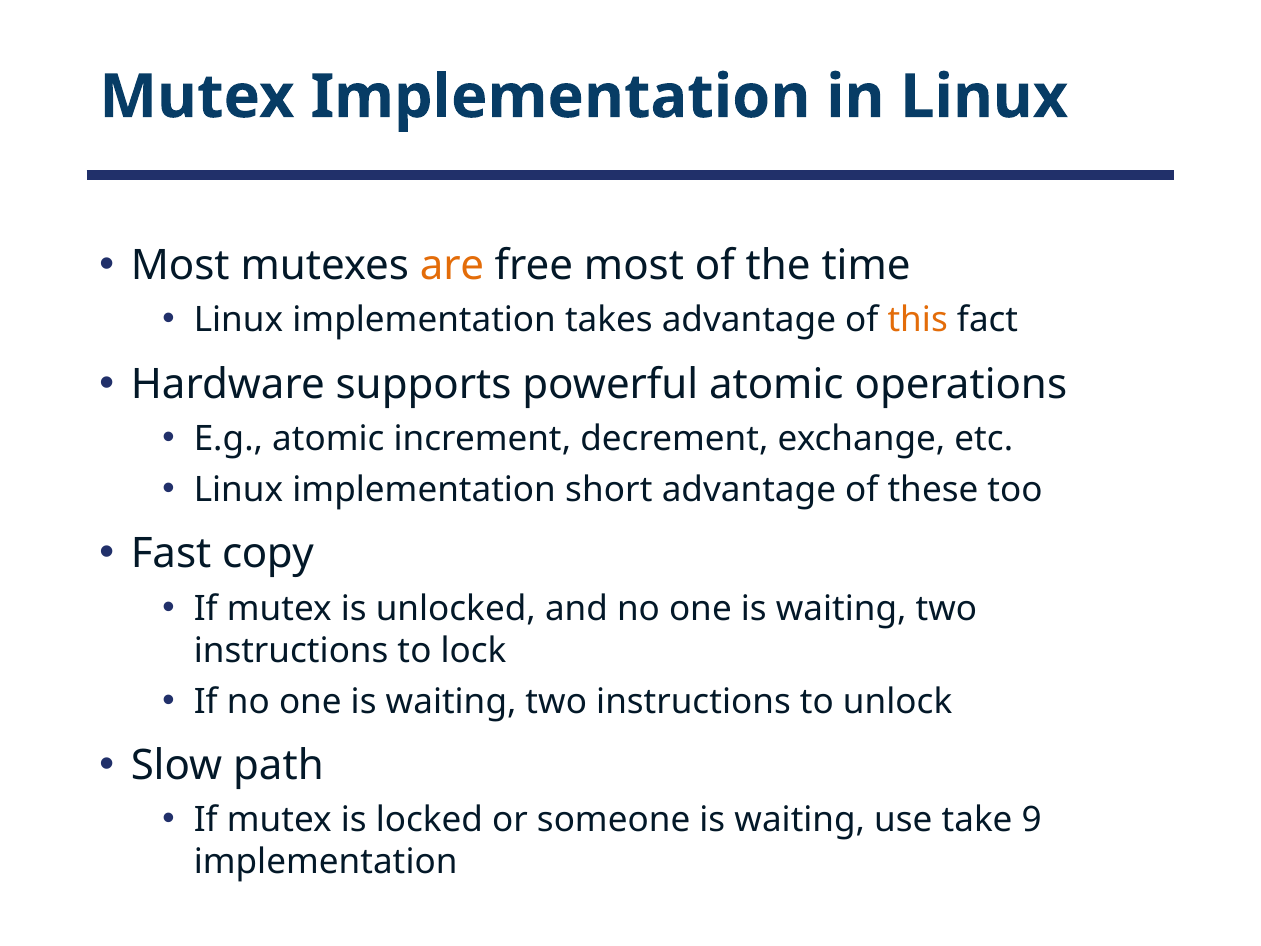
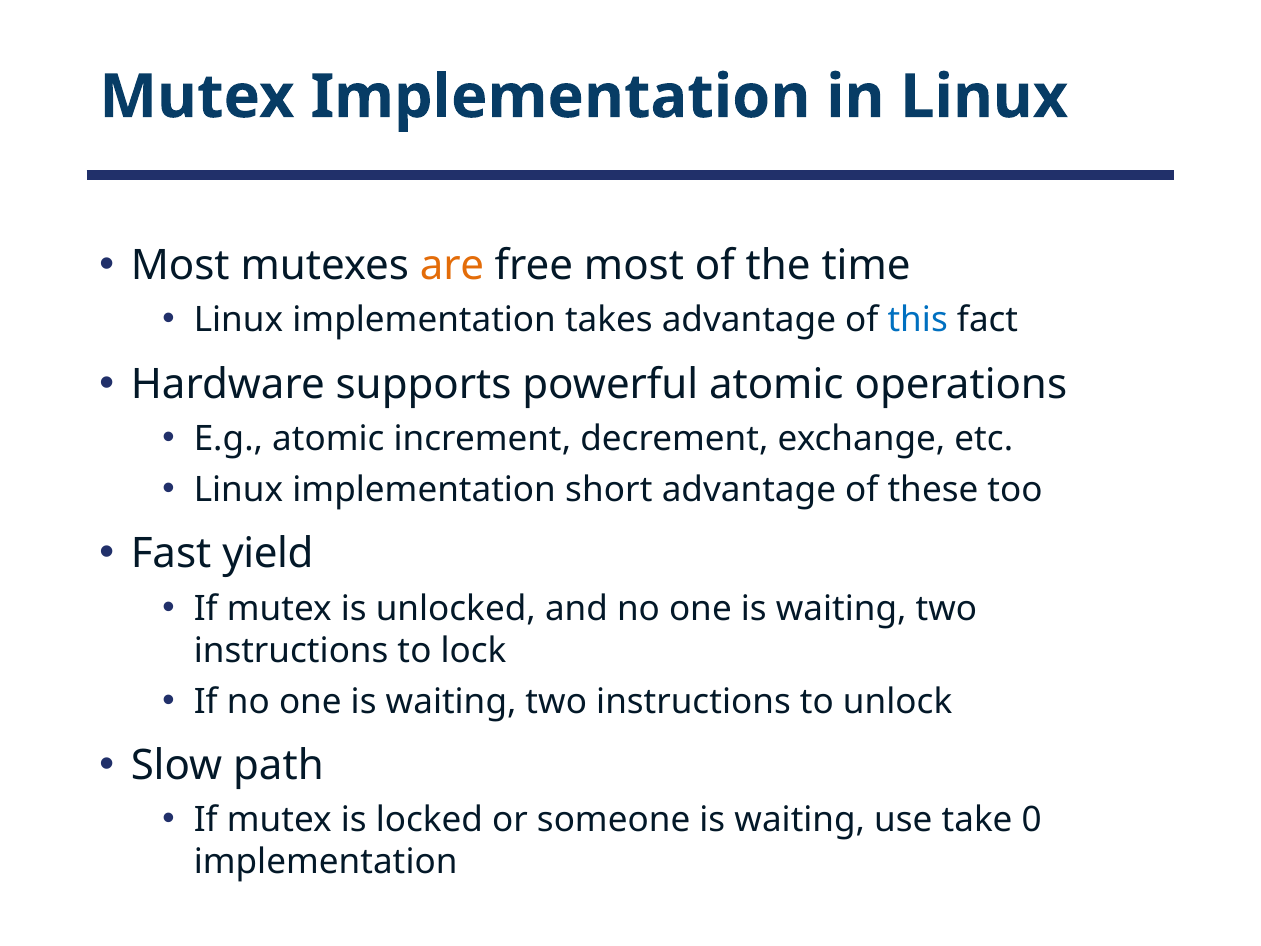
this colour: orange -> blue (918, 320)
copy: copy -> yield (268, 554)
9: 9 -> 0 (1032, 820)
